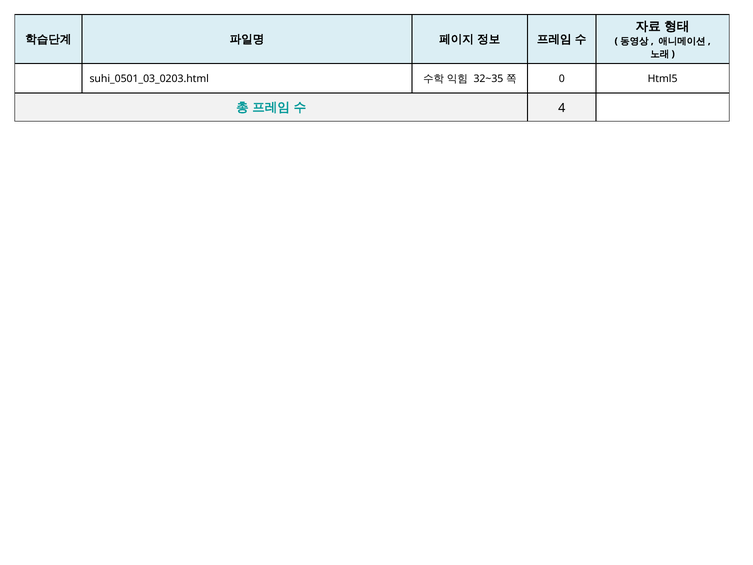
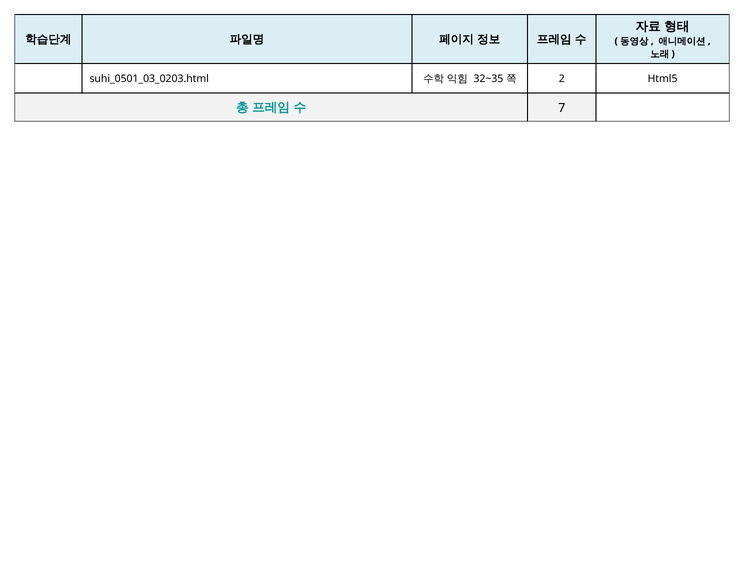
0: 0 -> 2 (562, 79)
4: 4 -> 7 (562, 108)
